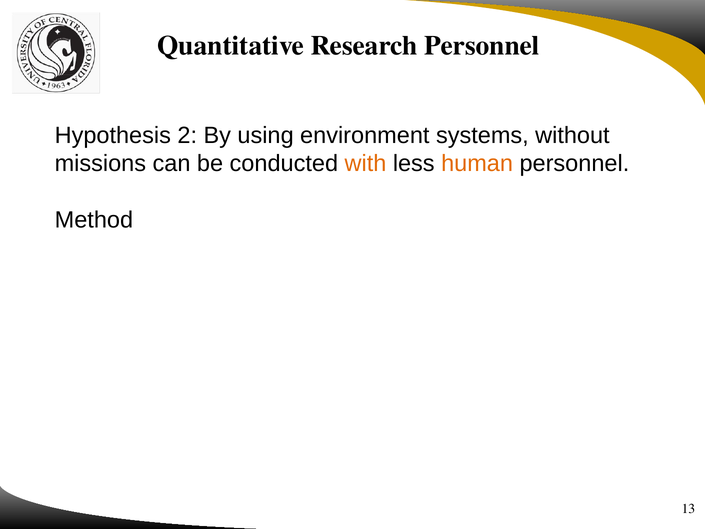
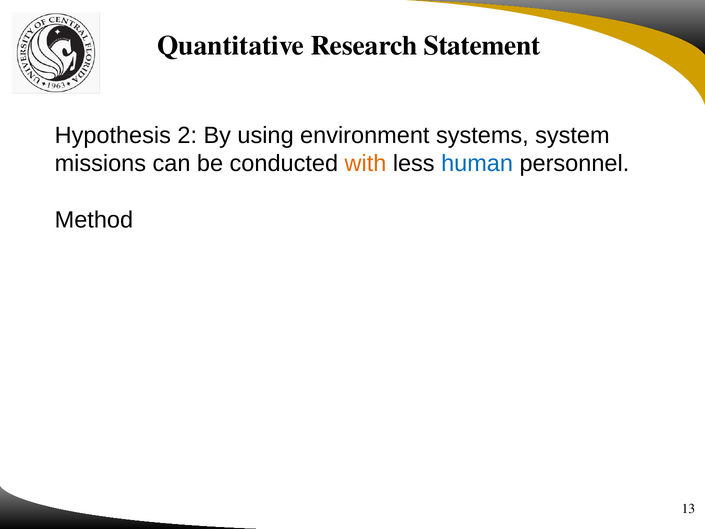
Research Personnel: Personnel -> Statement (482, 46)
without: without -> system (572, 135)
human colour: orange -> blue (477, 164)
